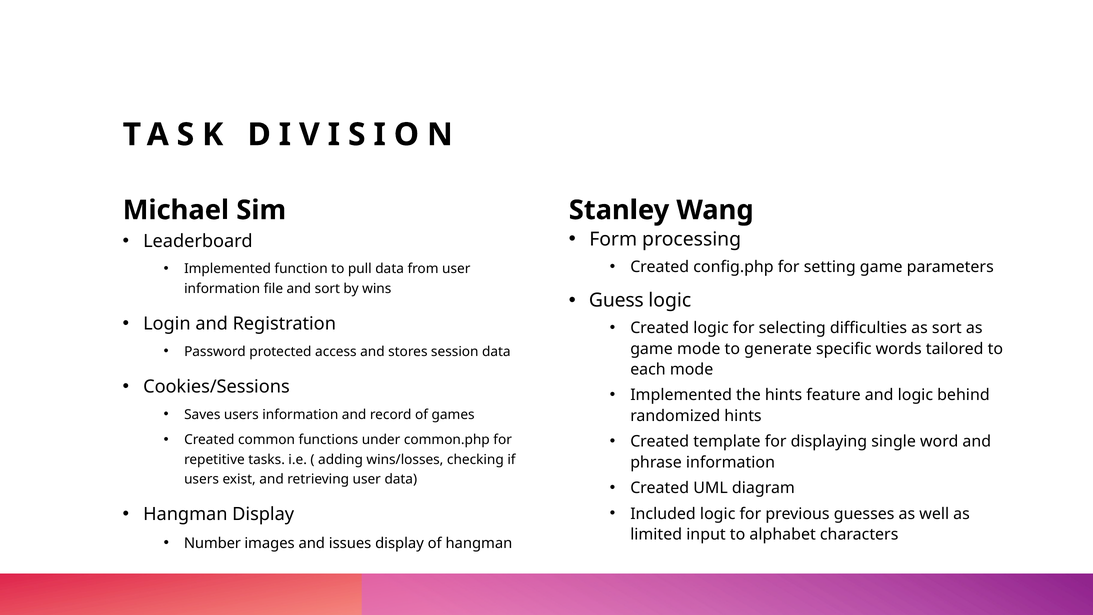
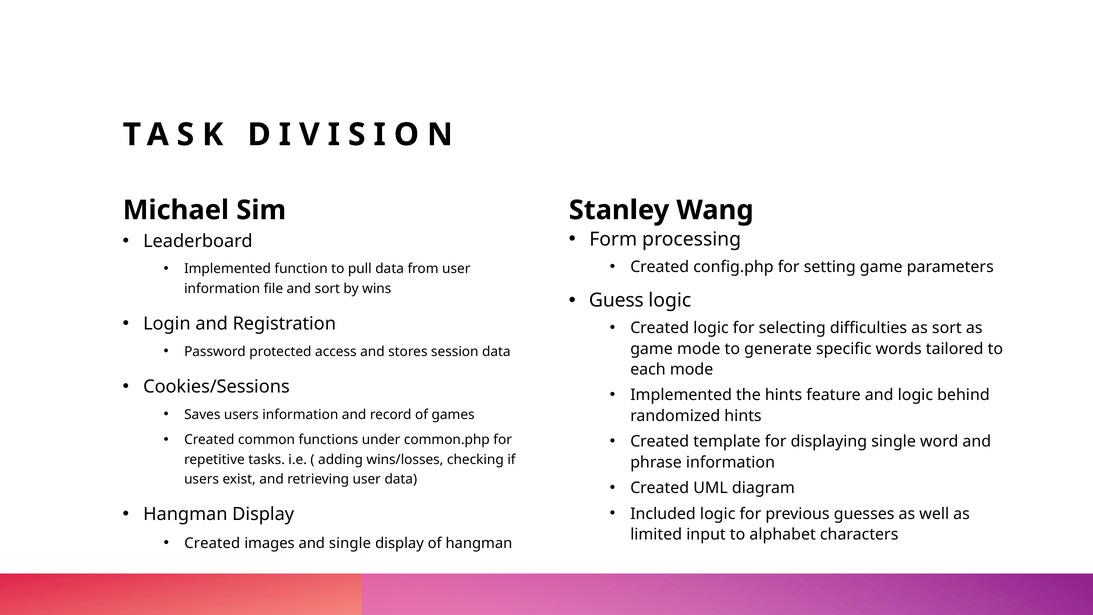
Number: Number -> Created (212, 543)
and issues: issues -> single (350, 543)
